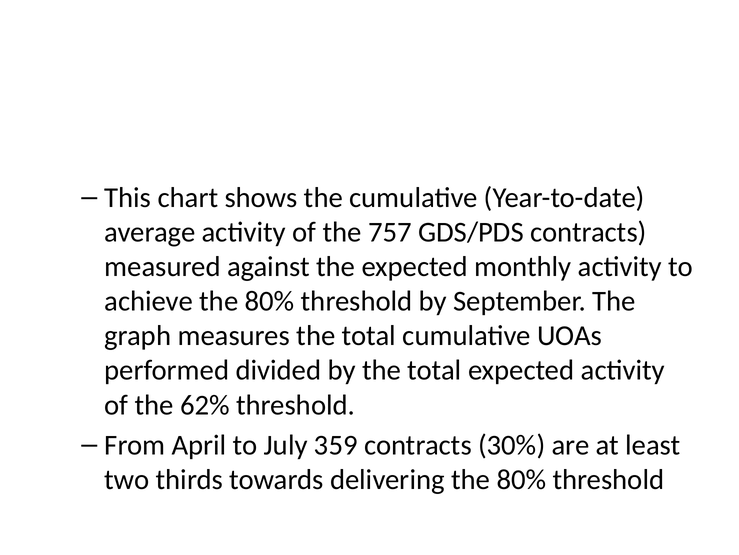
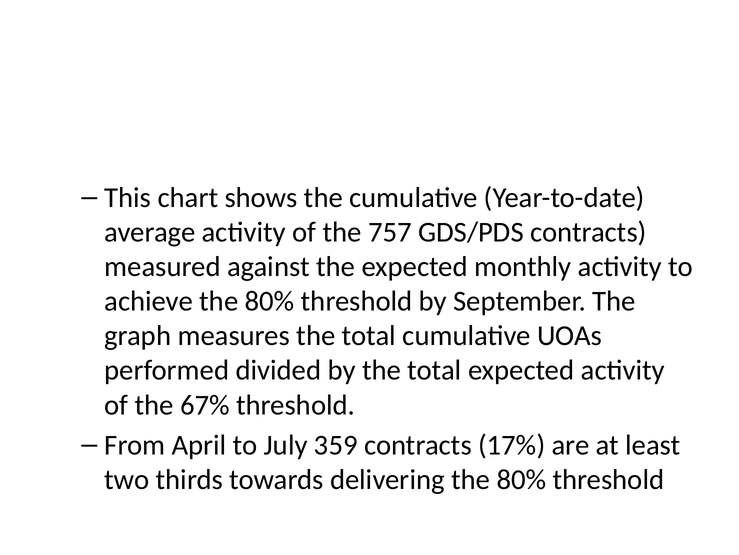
62%: 62% -> 67% (205, 404)
30%: 30% -> 17% (512, 445)
